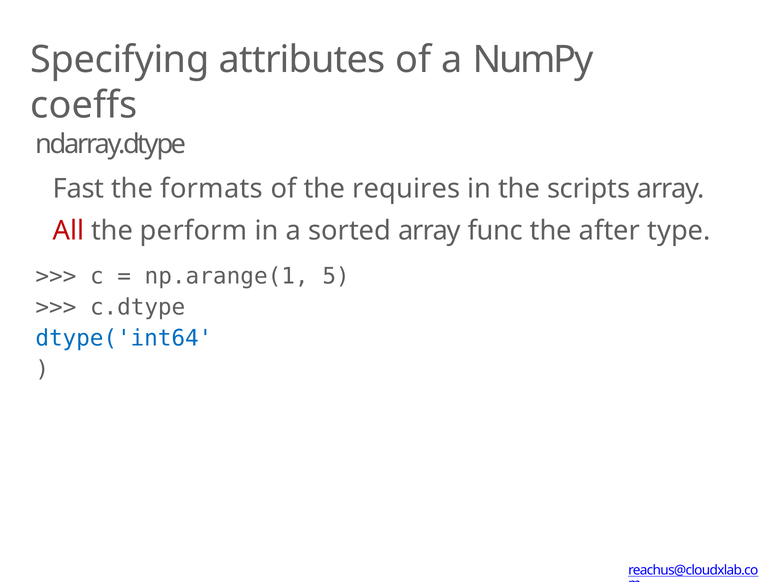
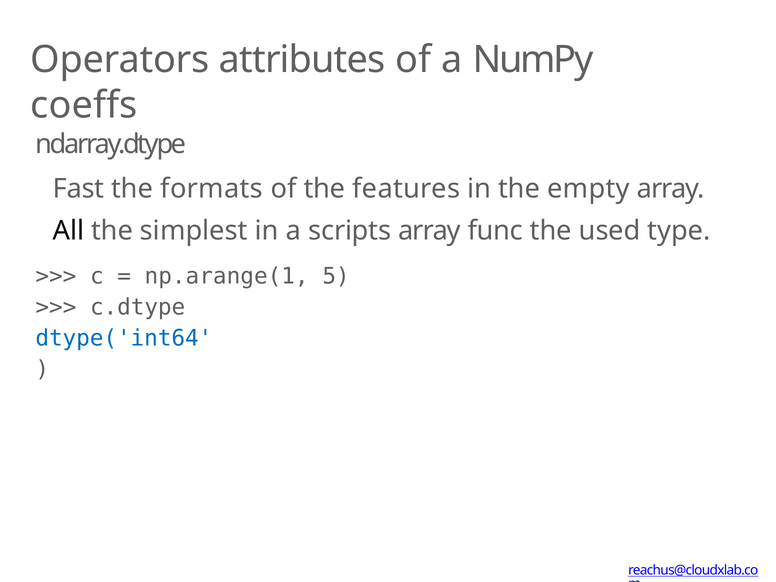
Specifying: Specifying -> Operators (120, 60)
requires: requires -> features (406, 189)
scripts: scripts -> empty (588, 189)
All colour: red -> black (69, 231)
perform: perform -> simplest (194, 231)
sorted: sorted -> scripts (350, 231)
after: after -> used (610, 231)
